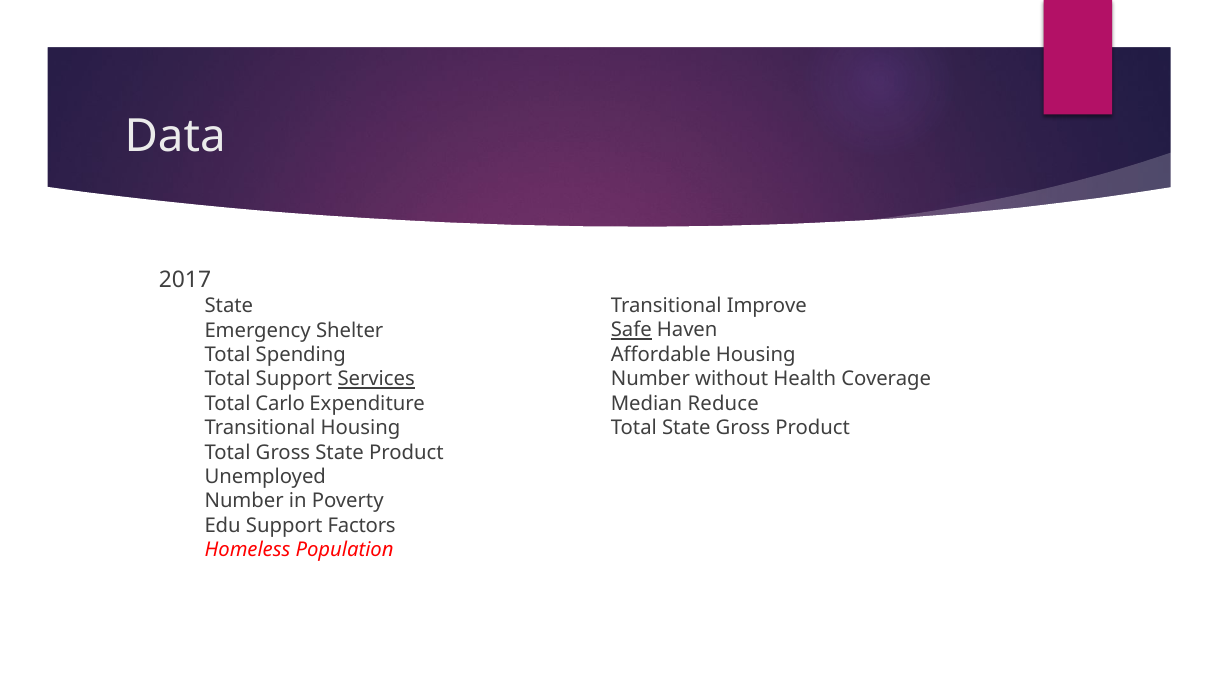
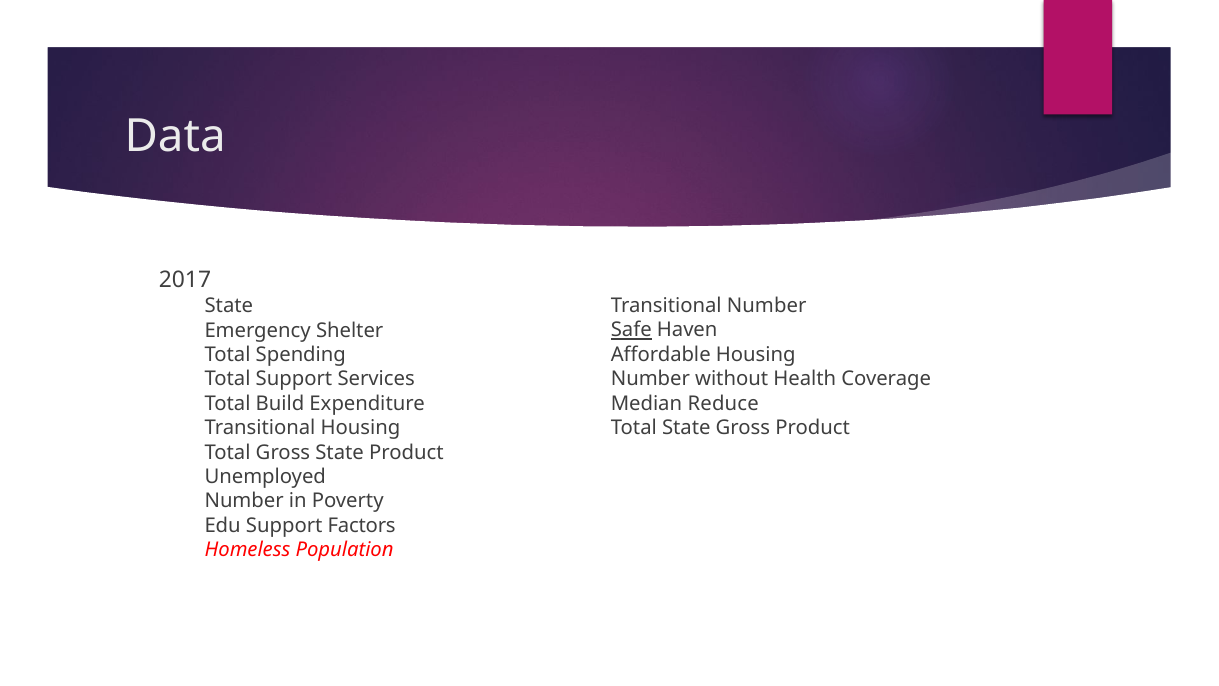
Transitional Improve: Improve -> Number (767, 306)
Services underline: present -> none (376, 379)
Carlo: Carlo -> Build (280, 403)
